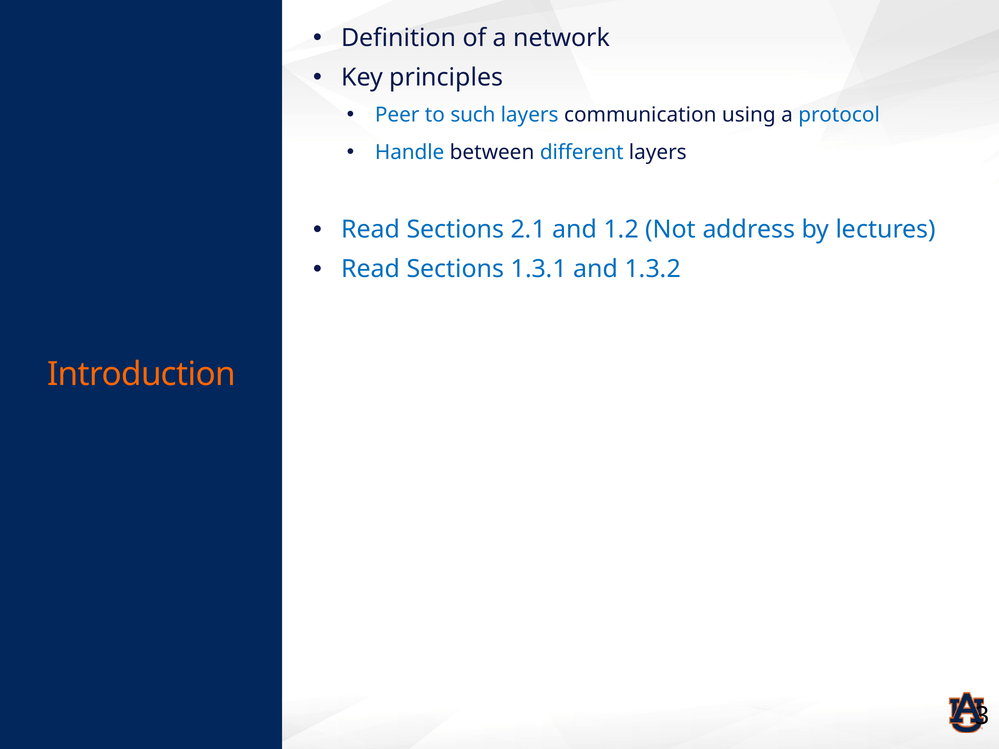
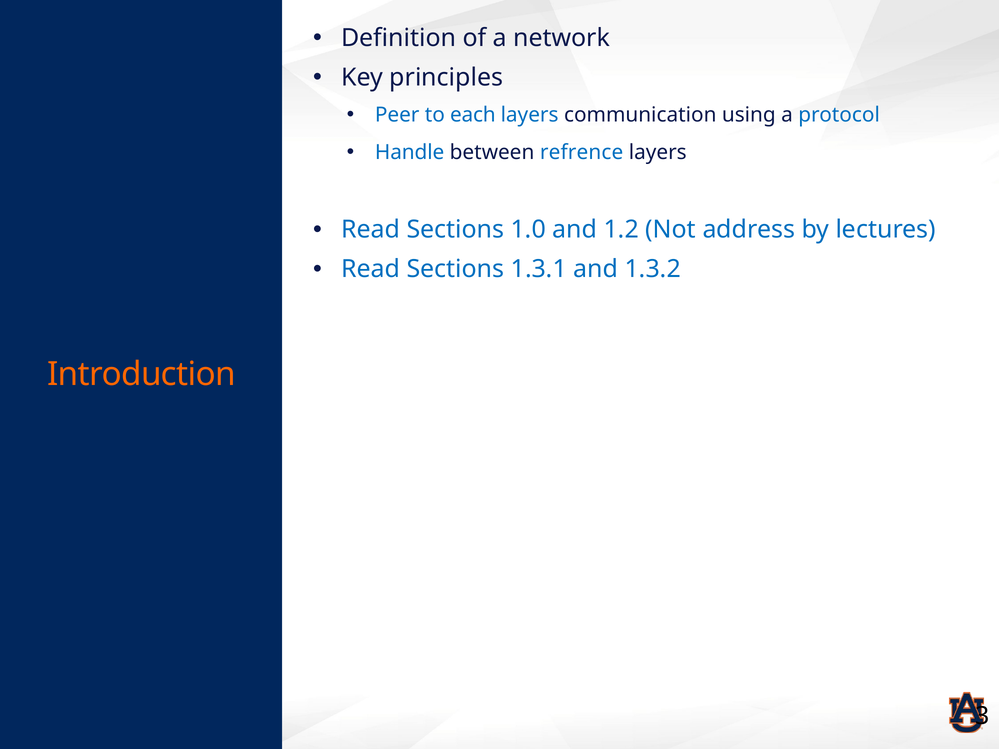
such: such -> each (473, 115)
different: different -> refrence (582, 152)
2.1: 2.1 -> 1.0 (528, 230)
